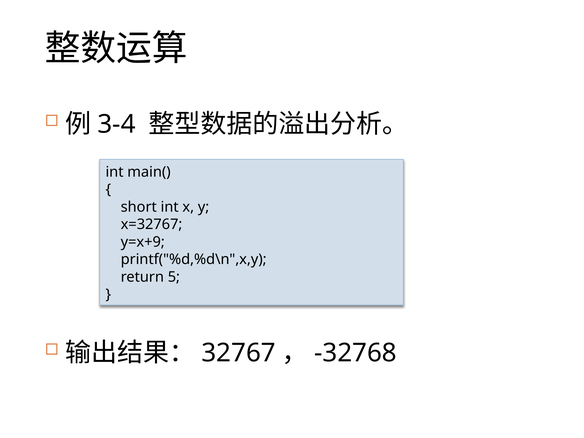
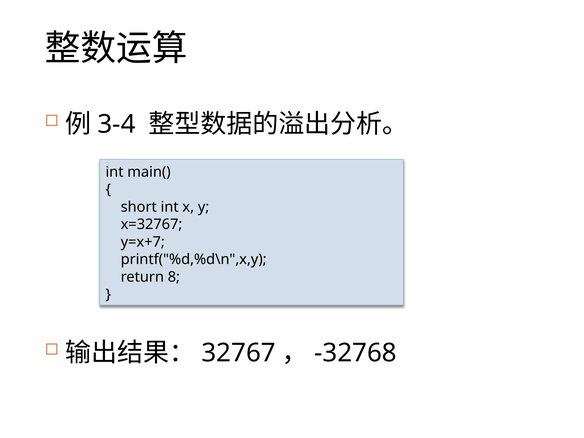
y=x+9: y=x+9 -> y=x+7 (143, 242)
5: 5 -> 8 (174, 277)
